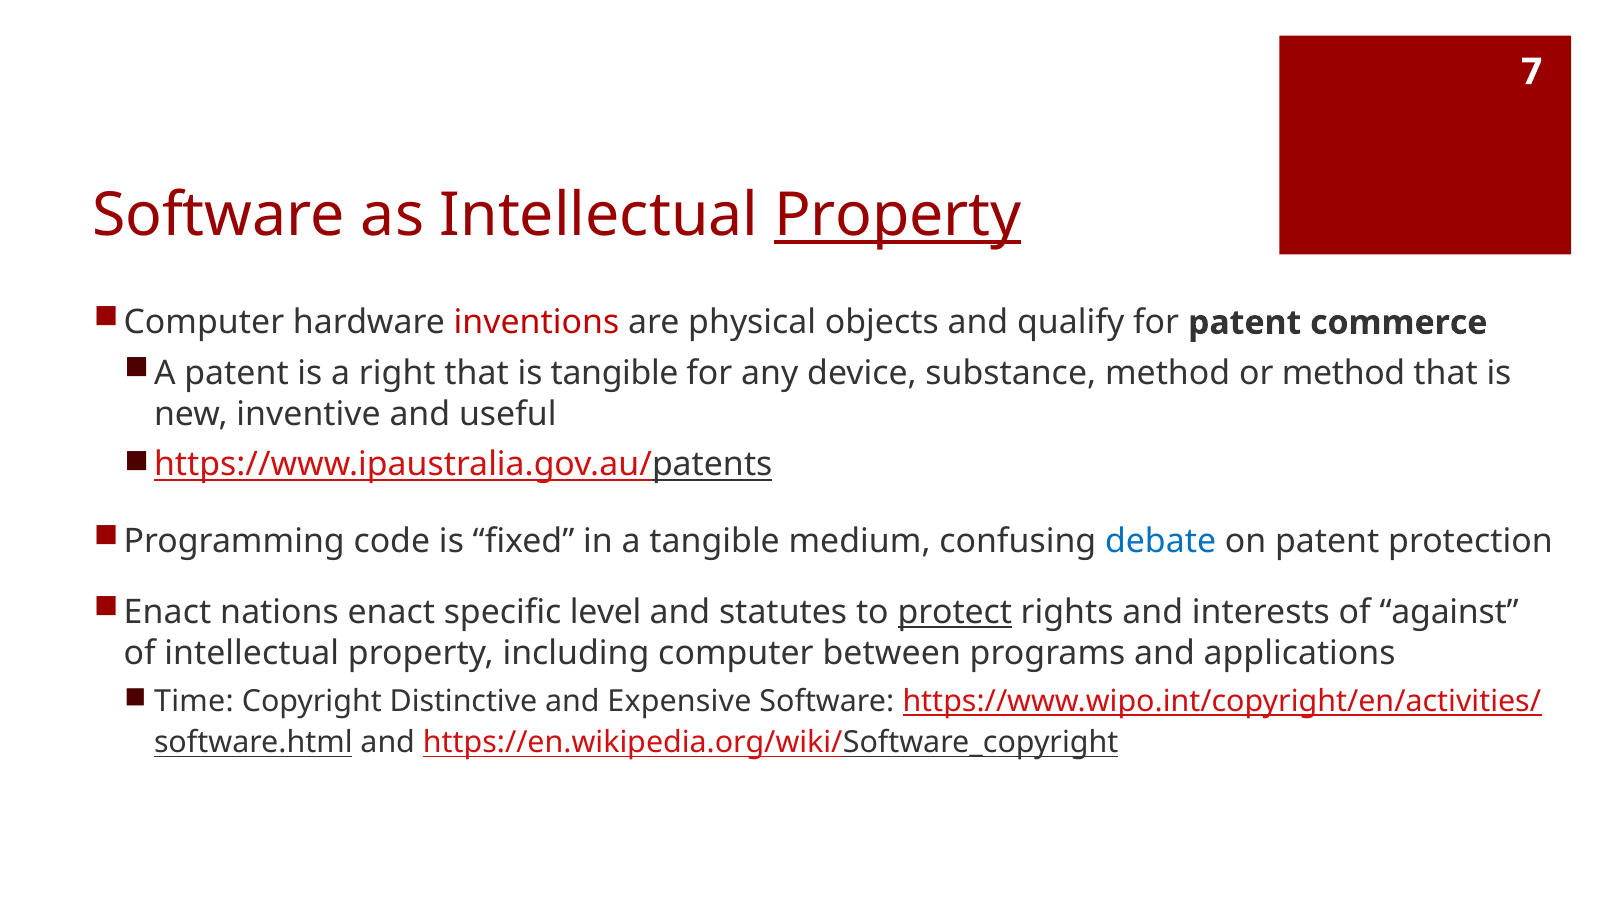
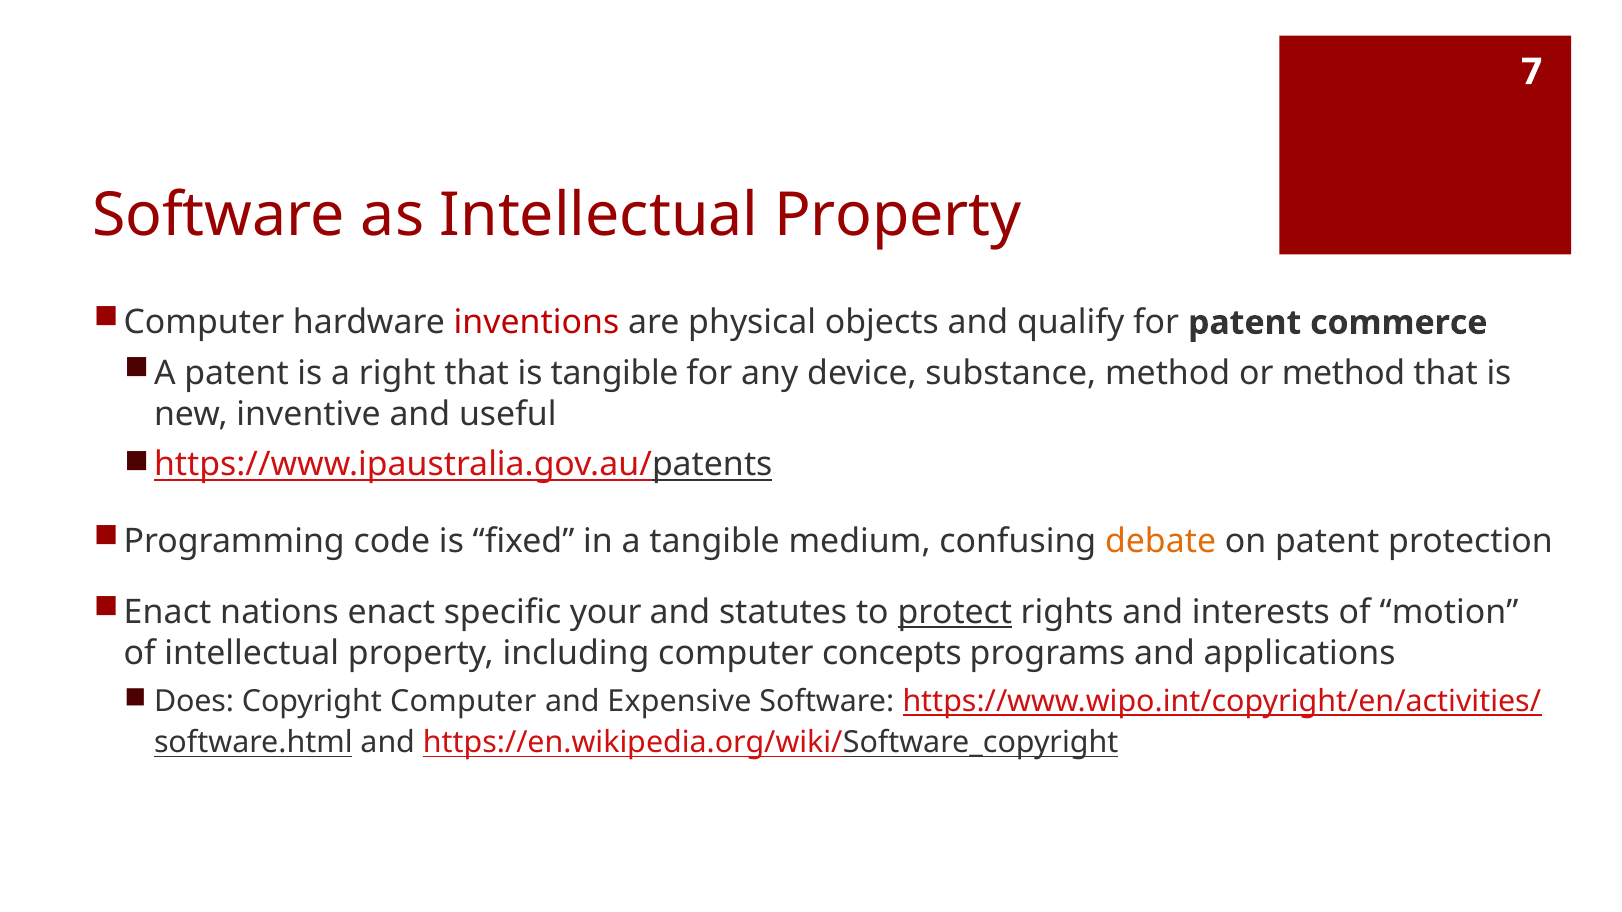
Property underline: present -> none (898, 216)
debate colour: blue -> orange (1161, 542)
level: level -> your (606, 613)
against: against -> motion (1449, 613)
between: between -> concepts (892, 653)
Time: Time -> Does (194, 702)
Copyright Distinctive: Distinctive -> Computer (463, 702)
